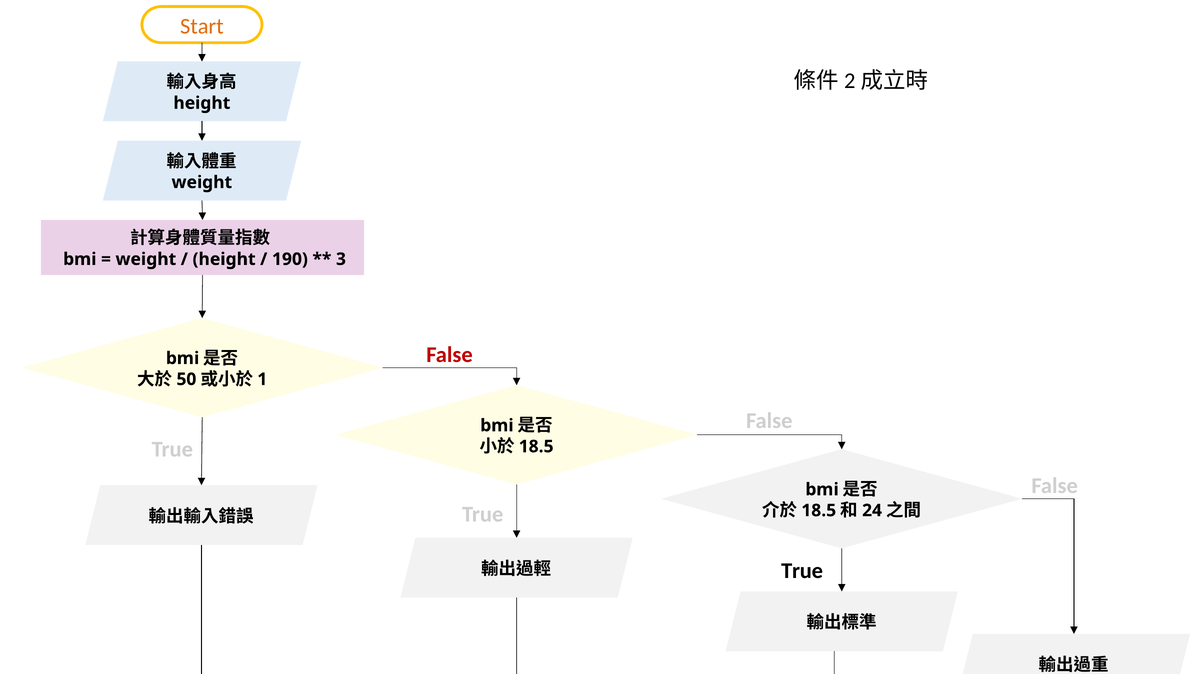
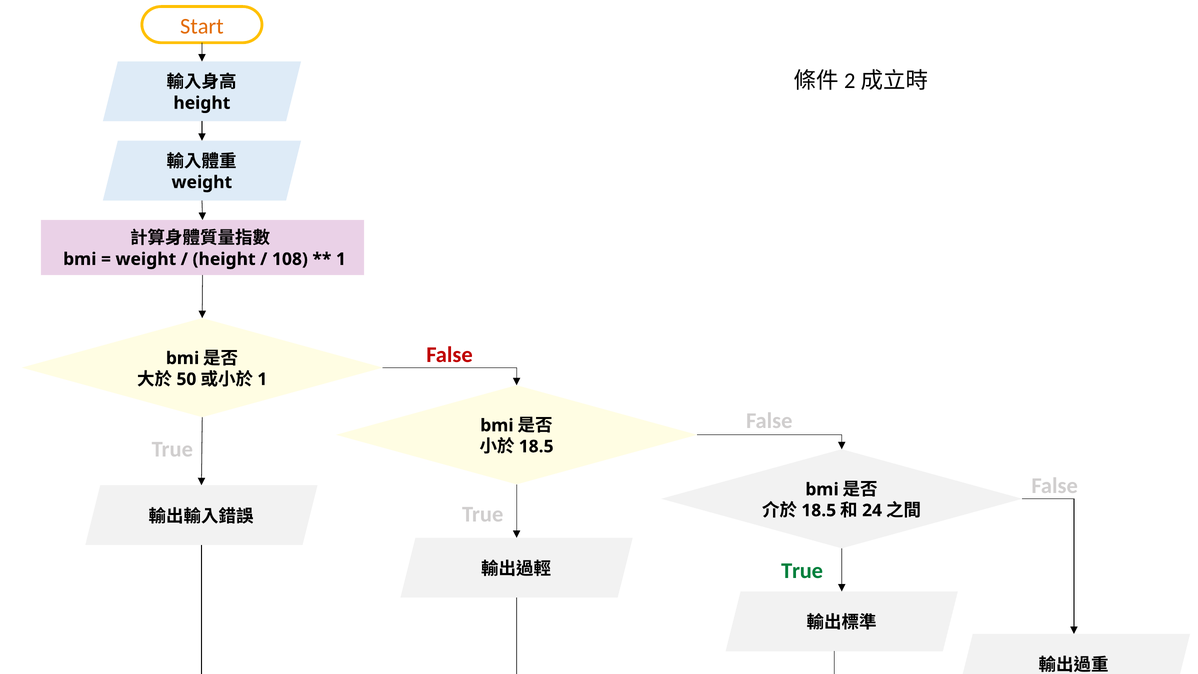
190: 190 -> 108 (290, 259)
3: 3 -> 1 (341, 259)
True colour: black -> green (802, 571)
